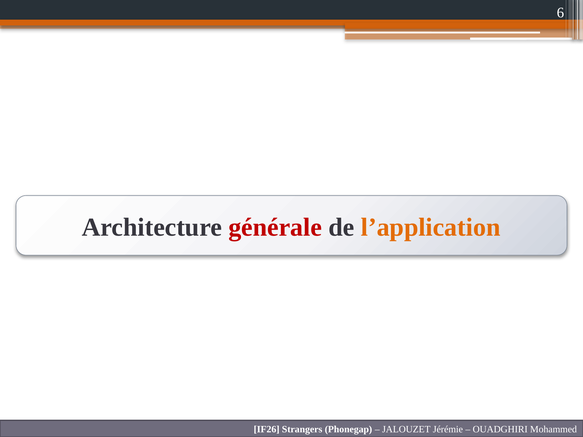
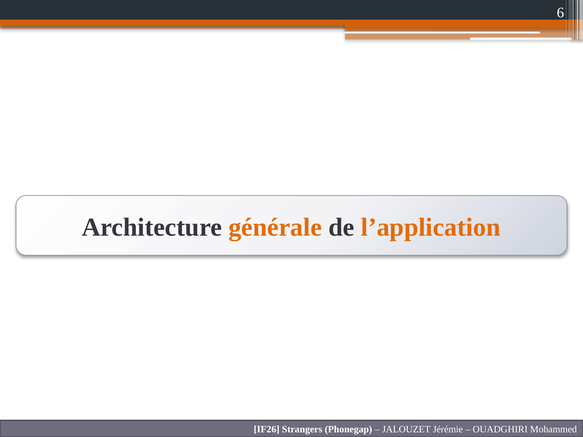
générale colour: red -> orange (275, 227)
